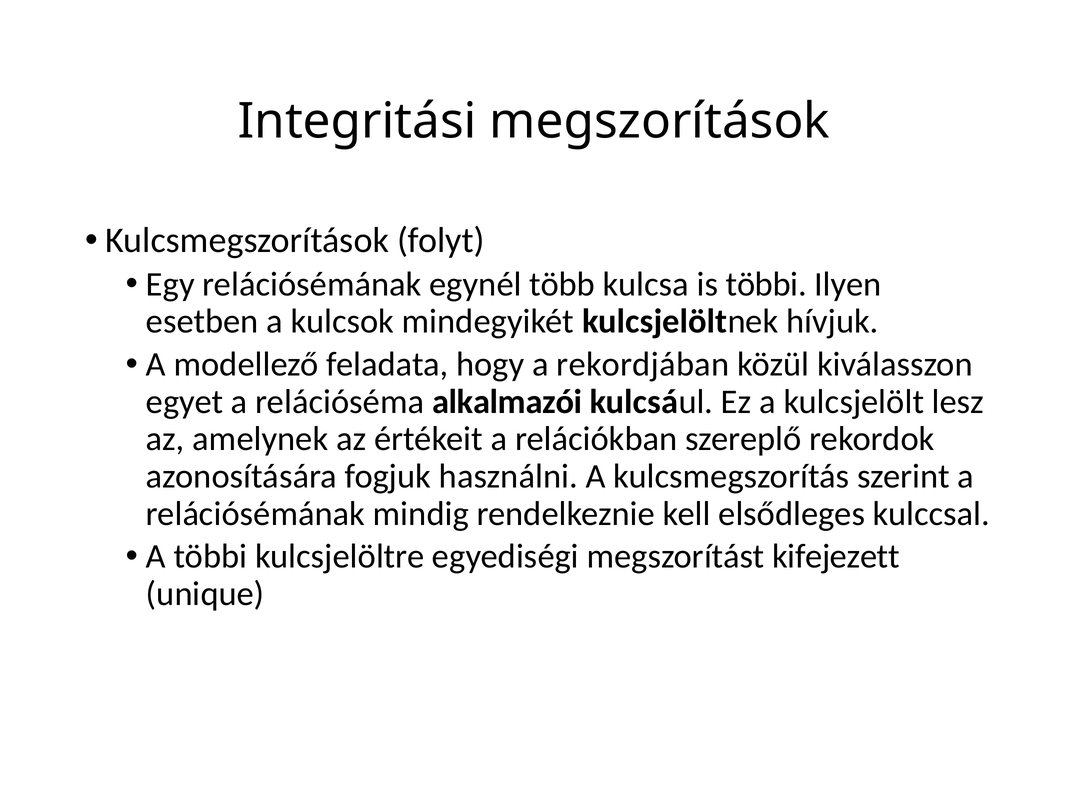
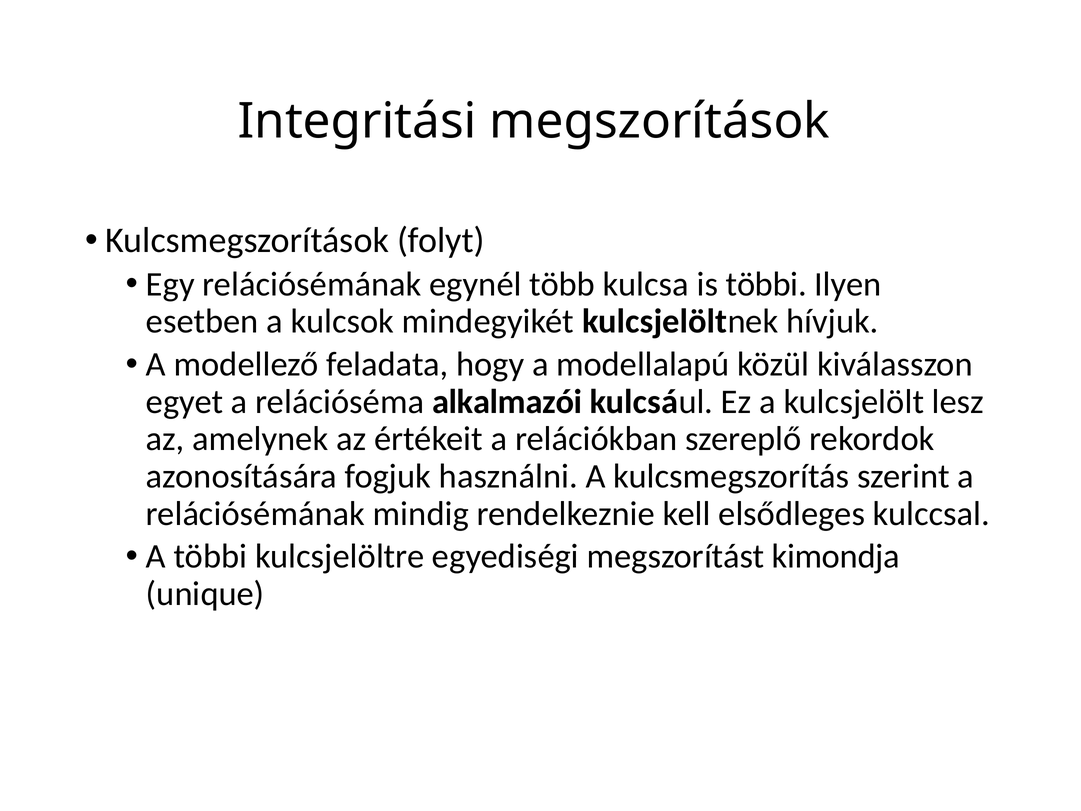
rekordjában: rekordjában -> modellalapú (643, 364)
kifejezett: kifejezett -> kimondja (836, 556)
